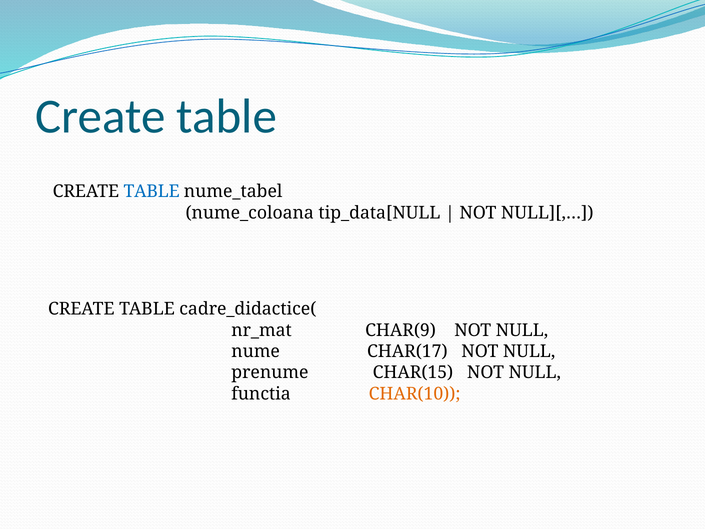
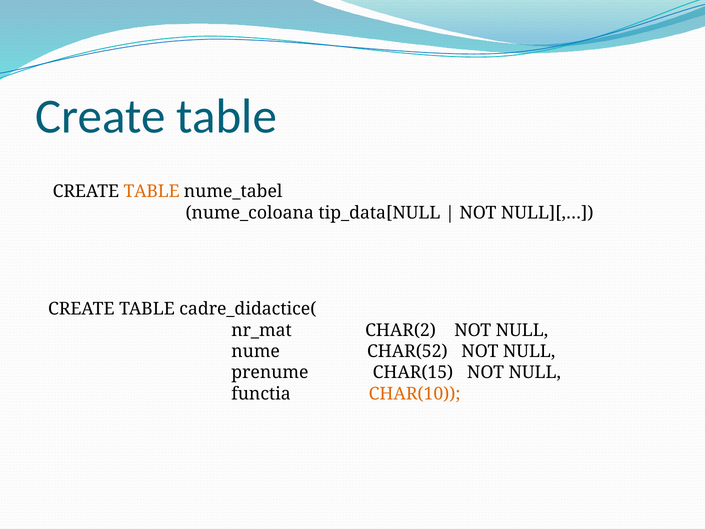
TABLE colour: blue -> orange (152, 192)
CHAR(9: CHAR(9 -> CHAR(2 (401, 330)
CHAR(17: CHAR(17 -> CHAR(52 (407, 351)
